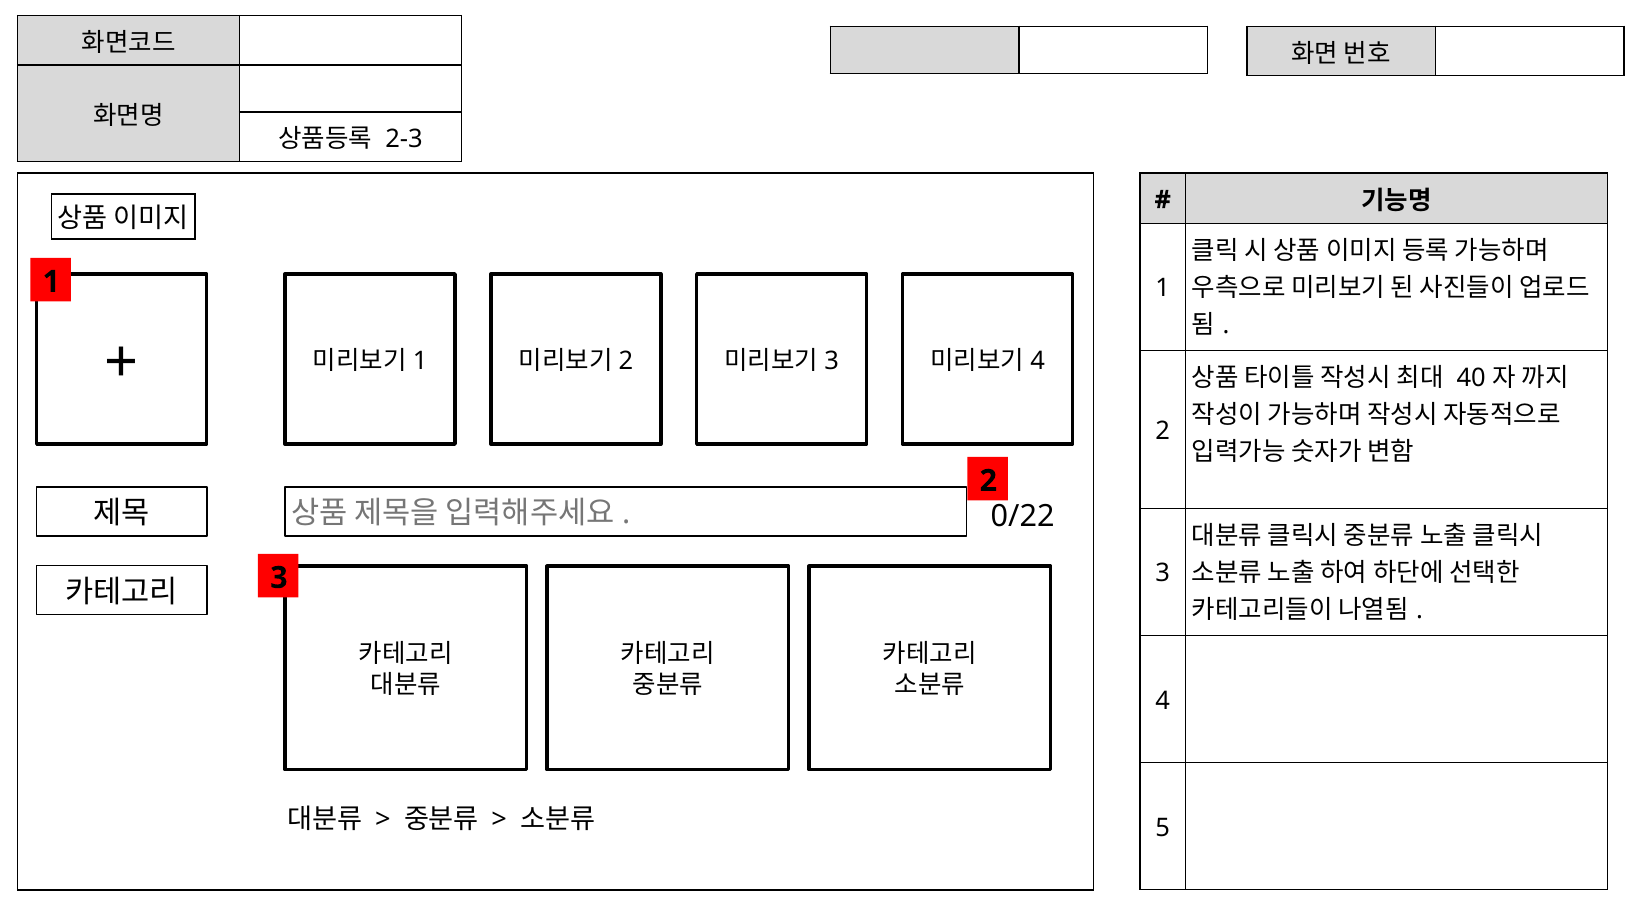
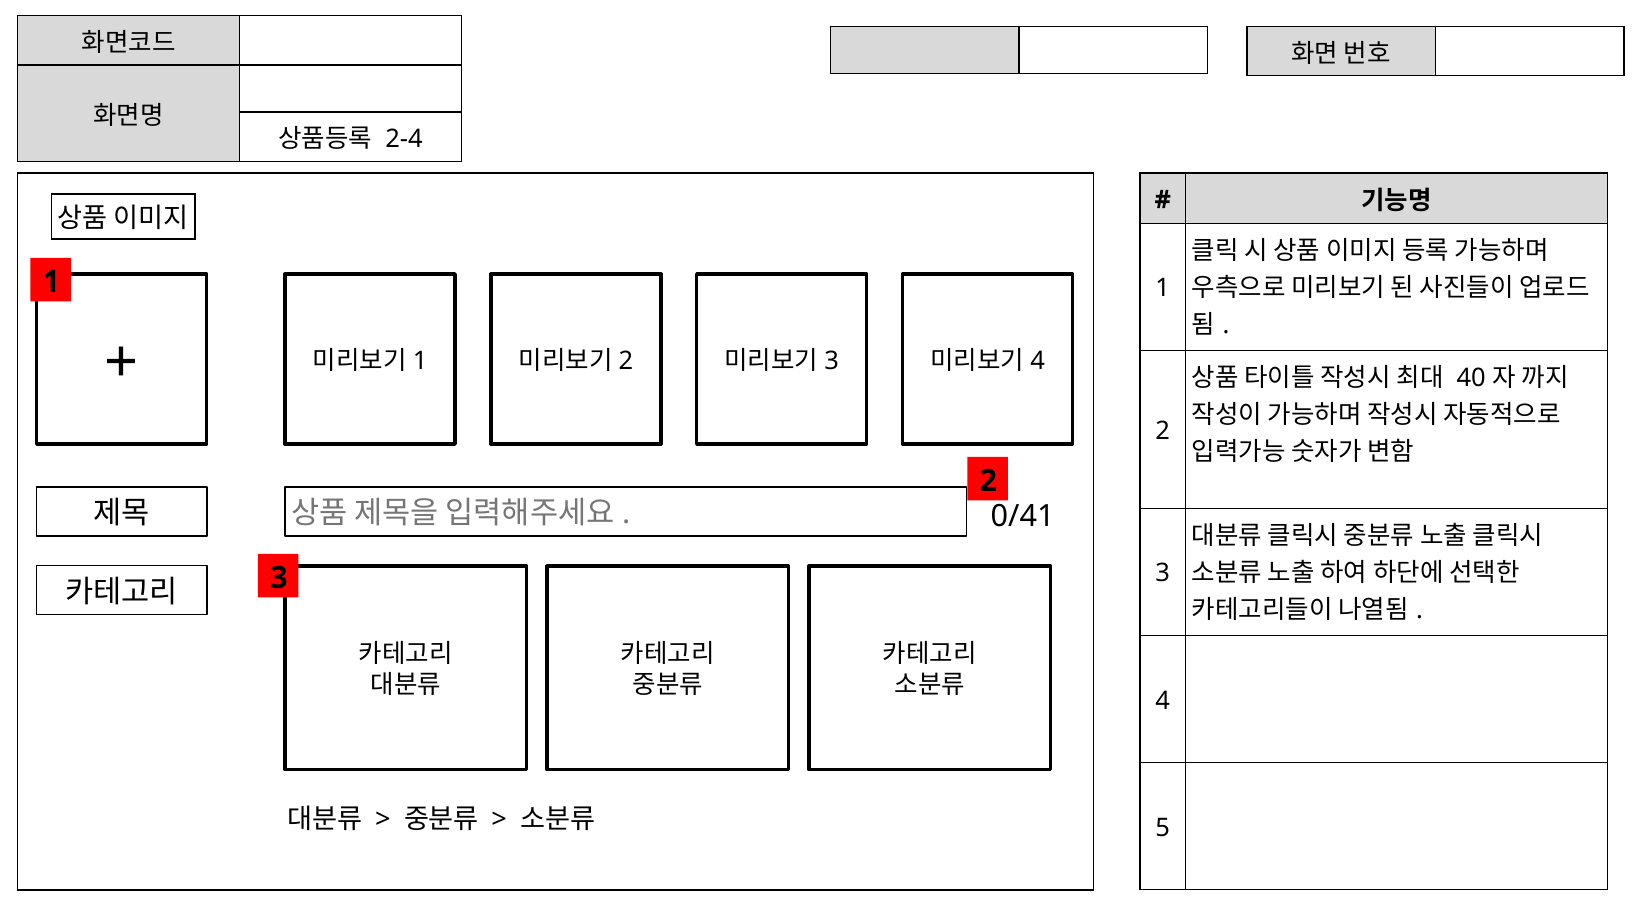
2-3: 2-3 -> 2-4 (404, 139)
0/22: 0/22 -> 0/41 (1023, 516)
